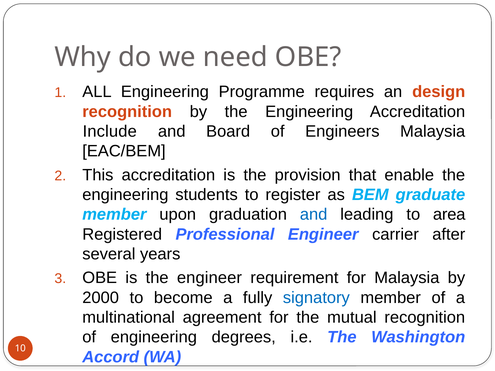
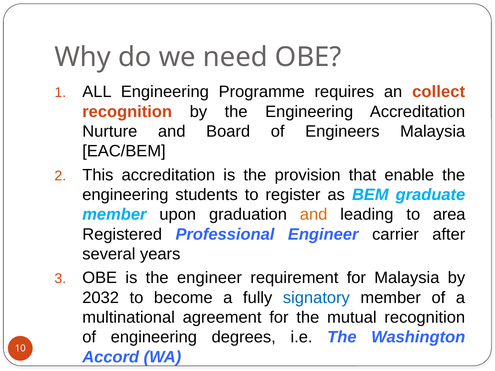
design: design -> collect (439, 92)
Include: Include -> Nurture (110, 132)
and colour: blue -> orange (314, 215)
2000: 2000 -> 2032 (101, 298)
